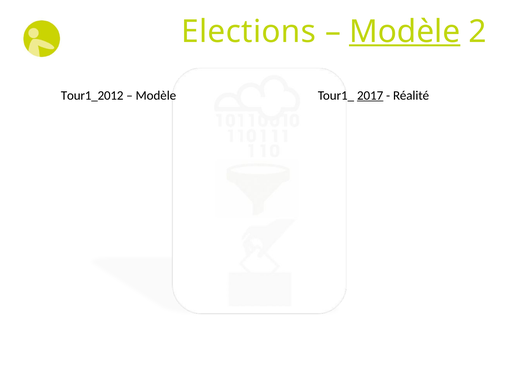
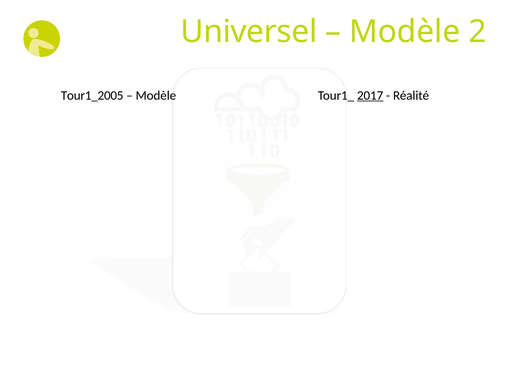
Elections: Elections -> Universel (249, 32)
Modèle underline: present -> none (405, 32)
Tour1_2012: Tour1_2012 -> Tour1_2005 (92, 95)
